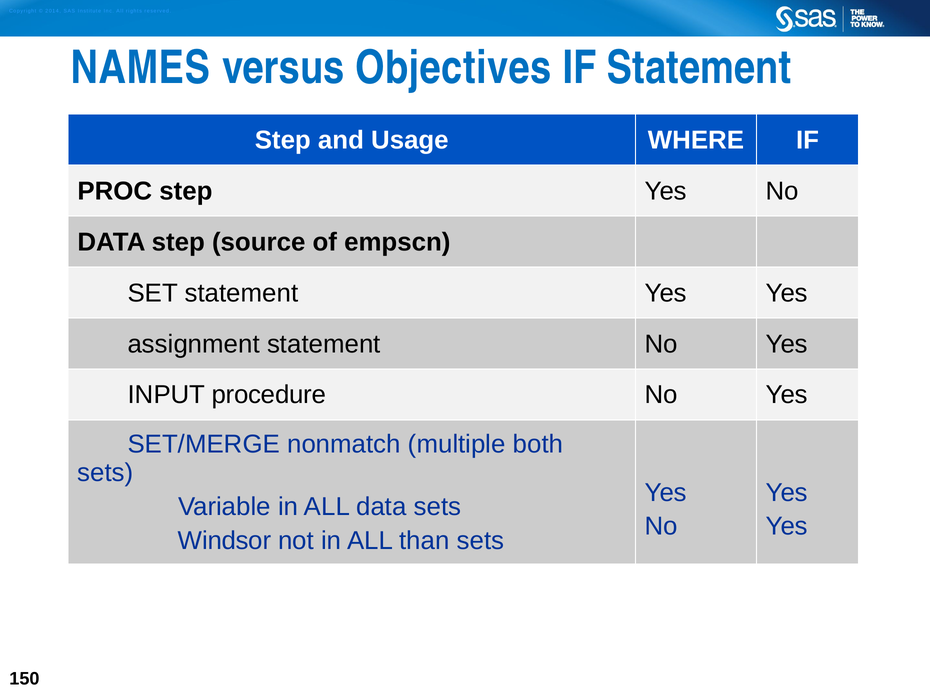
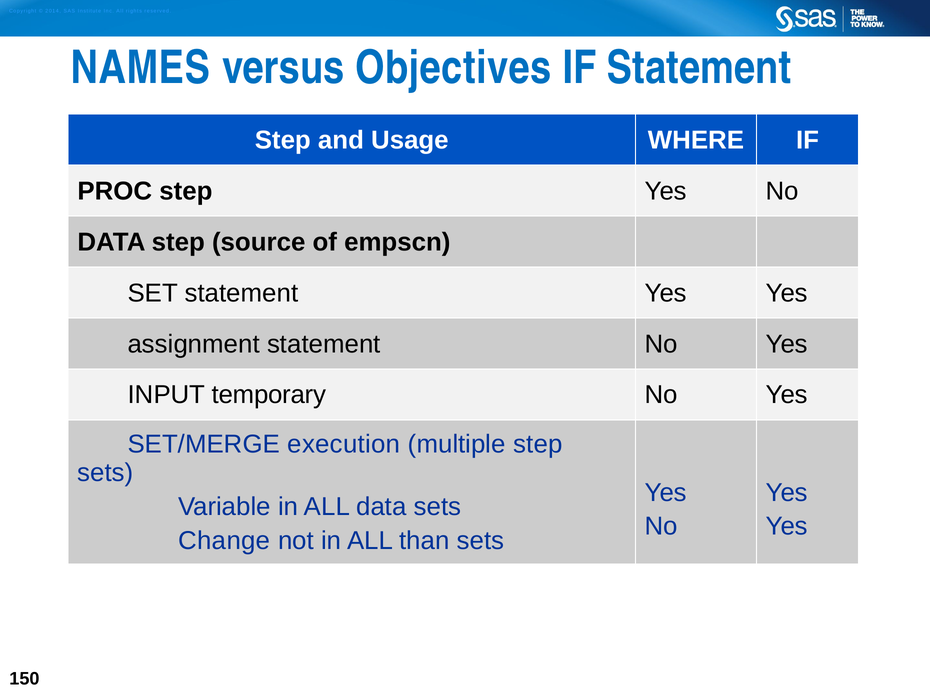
procedure: procedure -> temporary (269, 395)
nonmatch: nonmatch -> execution (344, 444)
multiple both: both -> step (538, 444)
Windsor: Windsor -> Change (224, 541)
